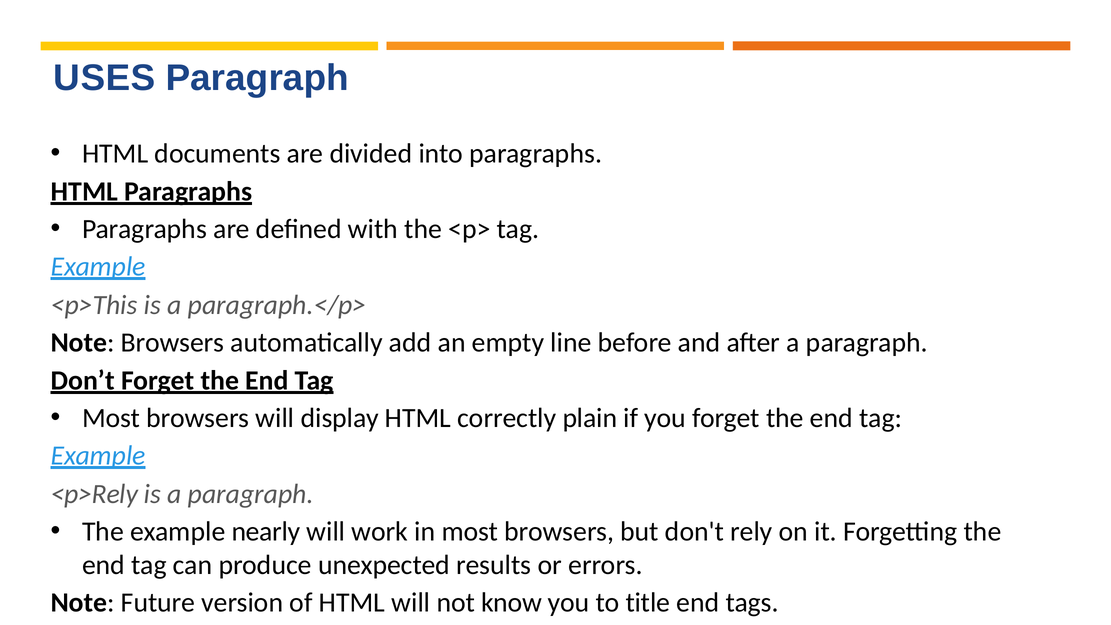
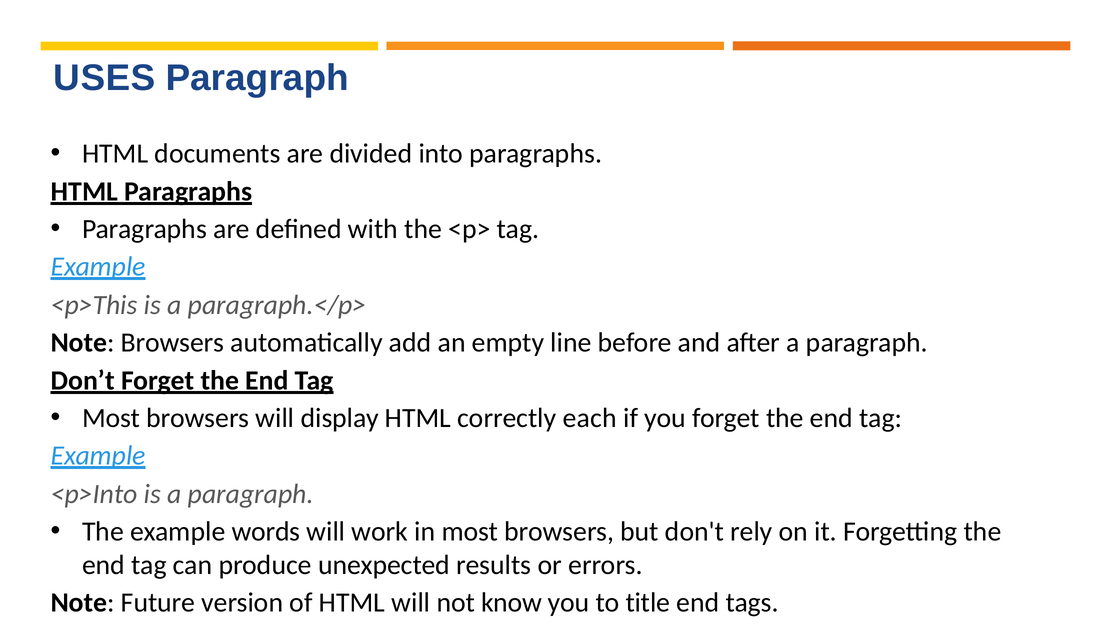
plain: plain -> each (590, 418)
<p>Rely: <p>Rely -> <p>Into (94, 494)
nearly: nearly -> words (266, 531)
